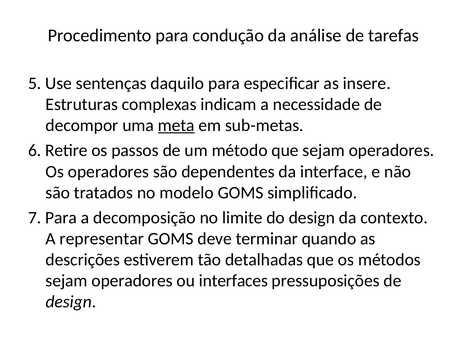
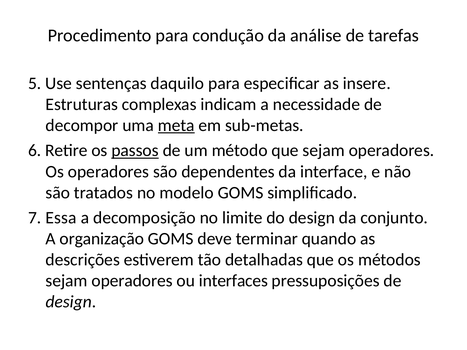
passos underline: none -> present (135, 151)
7 Para: Para -> Essa (61, 218)
contexto: contexto -> conjunto (394, 218)
representar: representar -> organização (102, 239)
